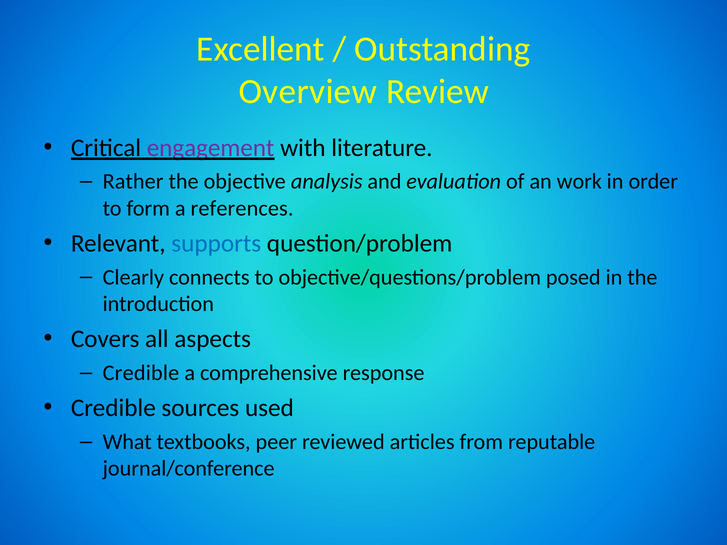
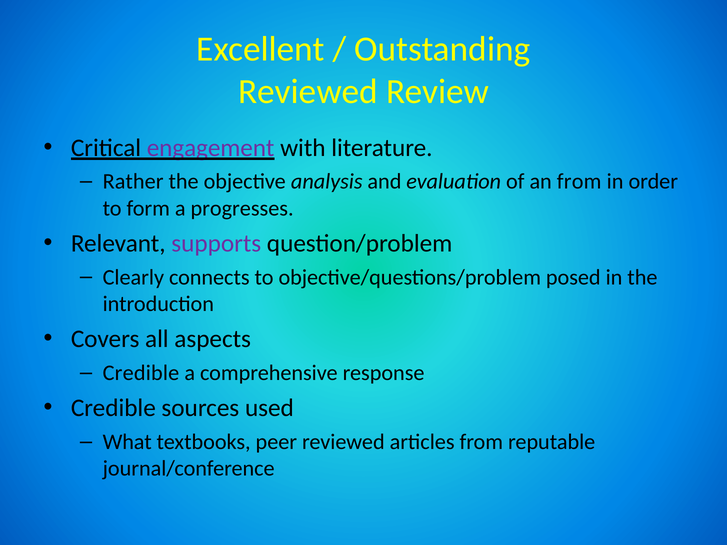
Overview: Overview -> Reviewed (308, 92)
an work: work -> from (579, 182)
references: references -> progresses (242, 208)
supports colour: blue -> purple (216, 243)
